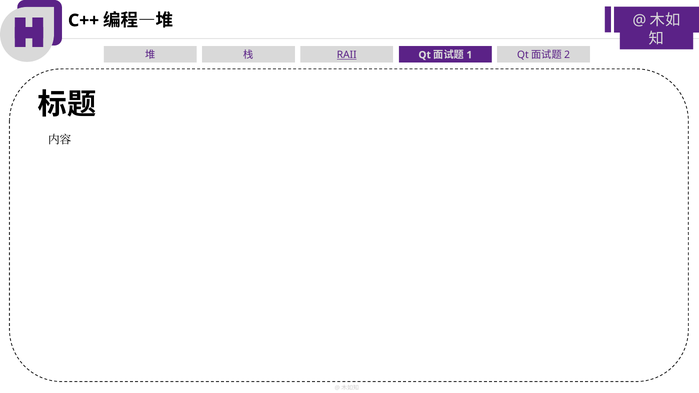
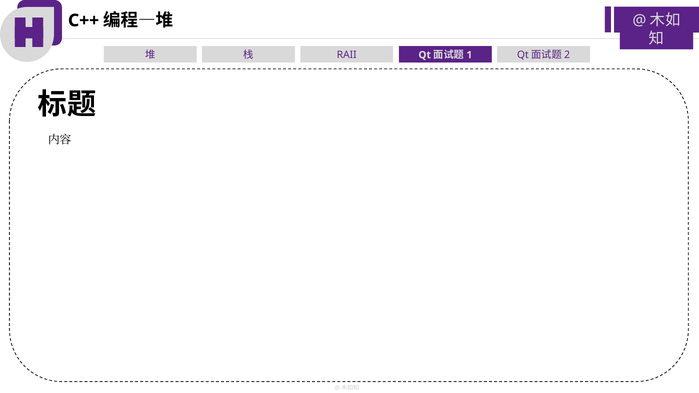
RAII underline: present -> none (347, 55)
